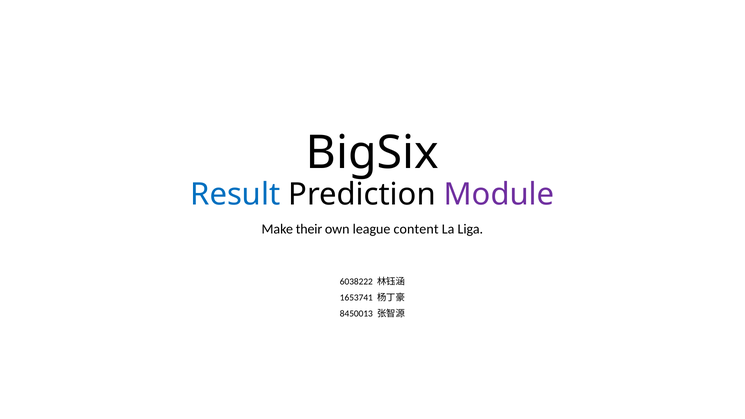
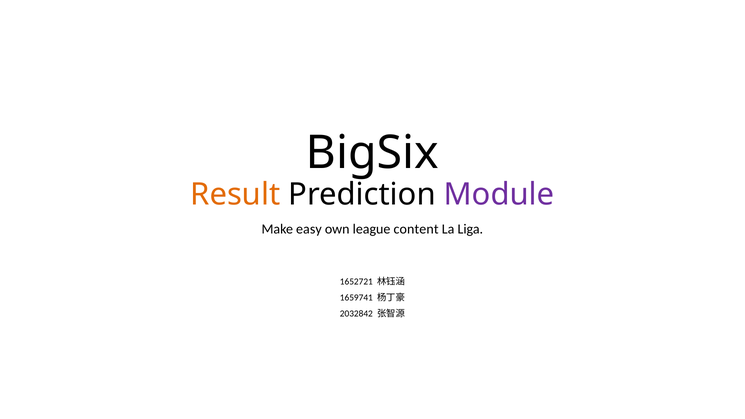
Result colour: blue -> orange (235, 195)
their: their -> easy (309, 229)
6038222: 6038222 -> 1652721 (356, 282)
1653741: 1653741 -> 1659741 (356, 298)
8450013: 8450013 -> 2032842 (356, 314)
